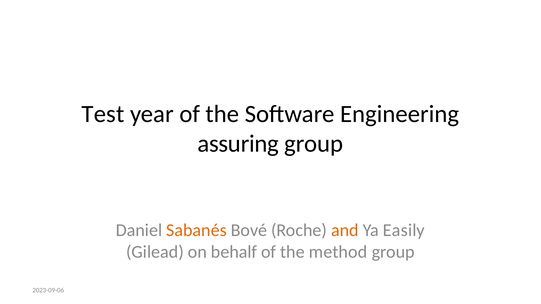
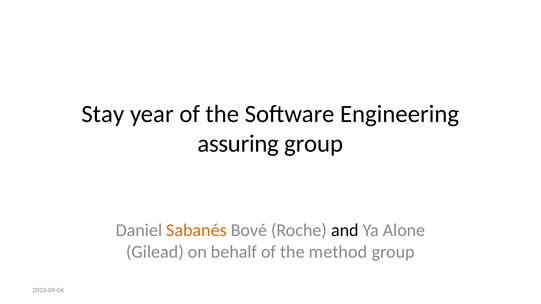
Test: Test -> Stay (103, 114)
and colour: orange -> black (345, 231)
Easily: Easily -> Alone (404, 231)
